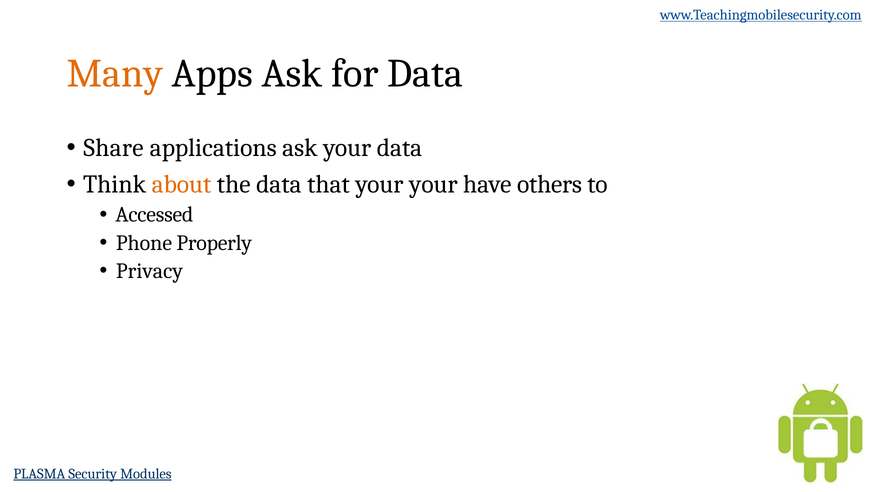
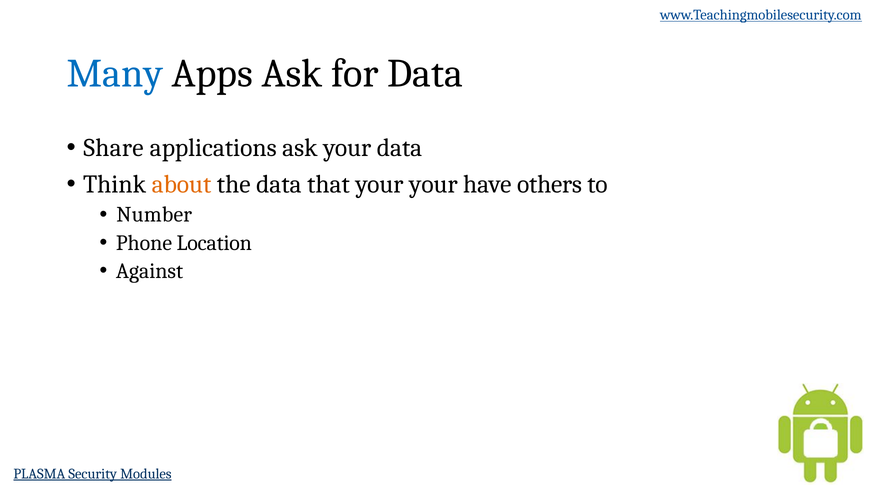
Many colour: orange -> blue (115, 74)
Accessed: Accessed -> Number (154, 215)
Properly: Properly -> Location (214, 243)
Privacy: Privacy -> Against (150, 271)
